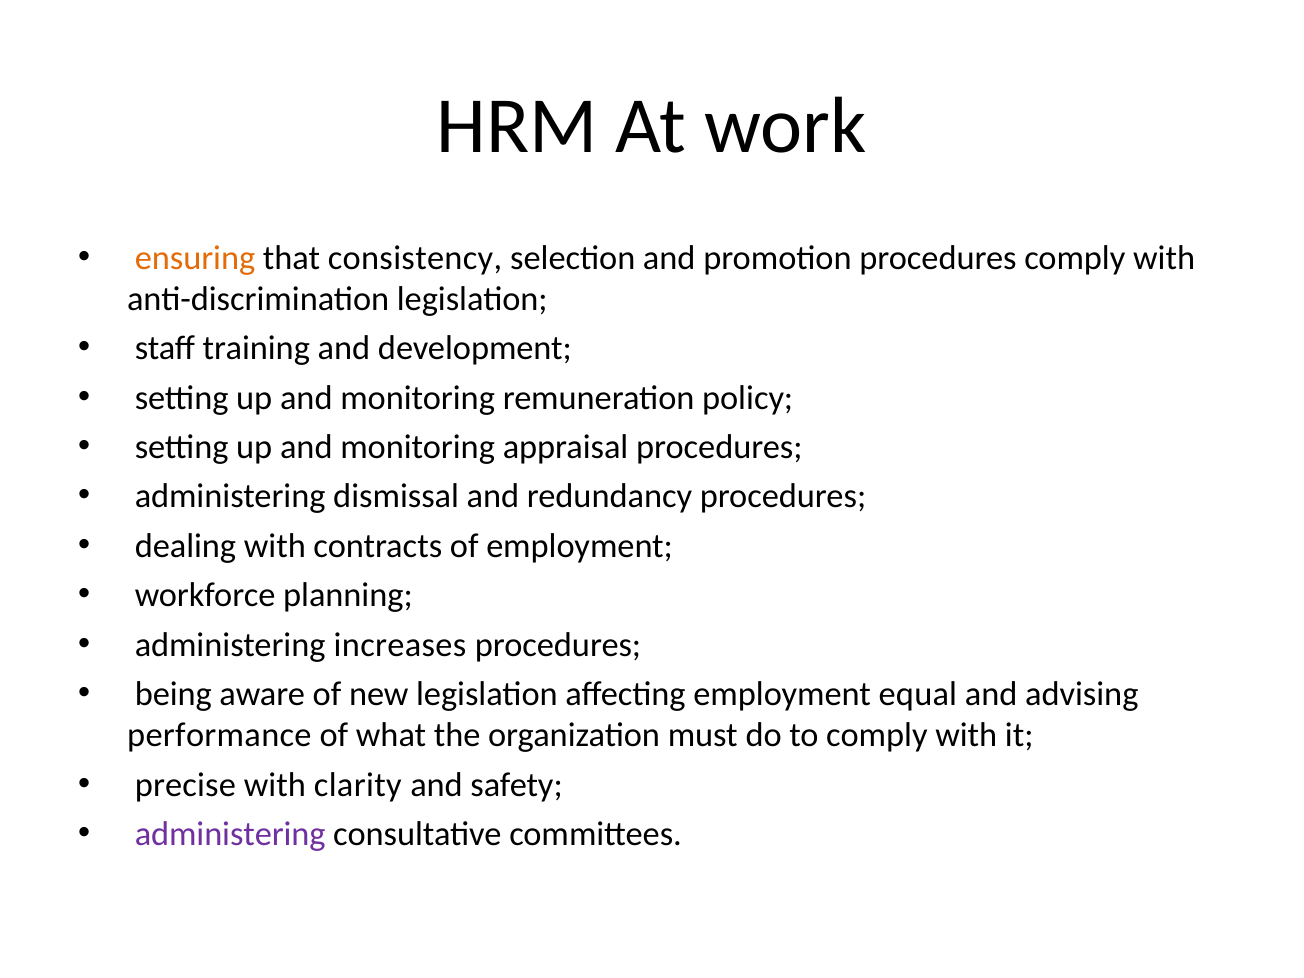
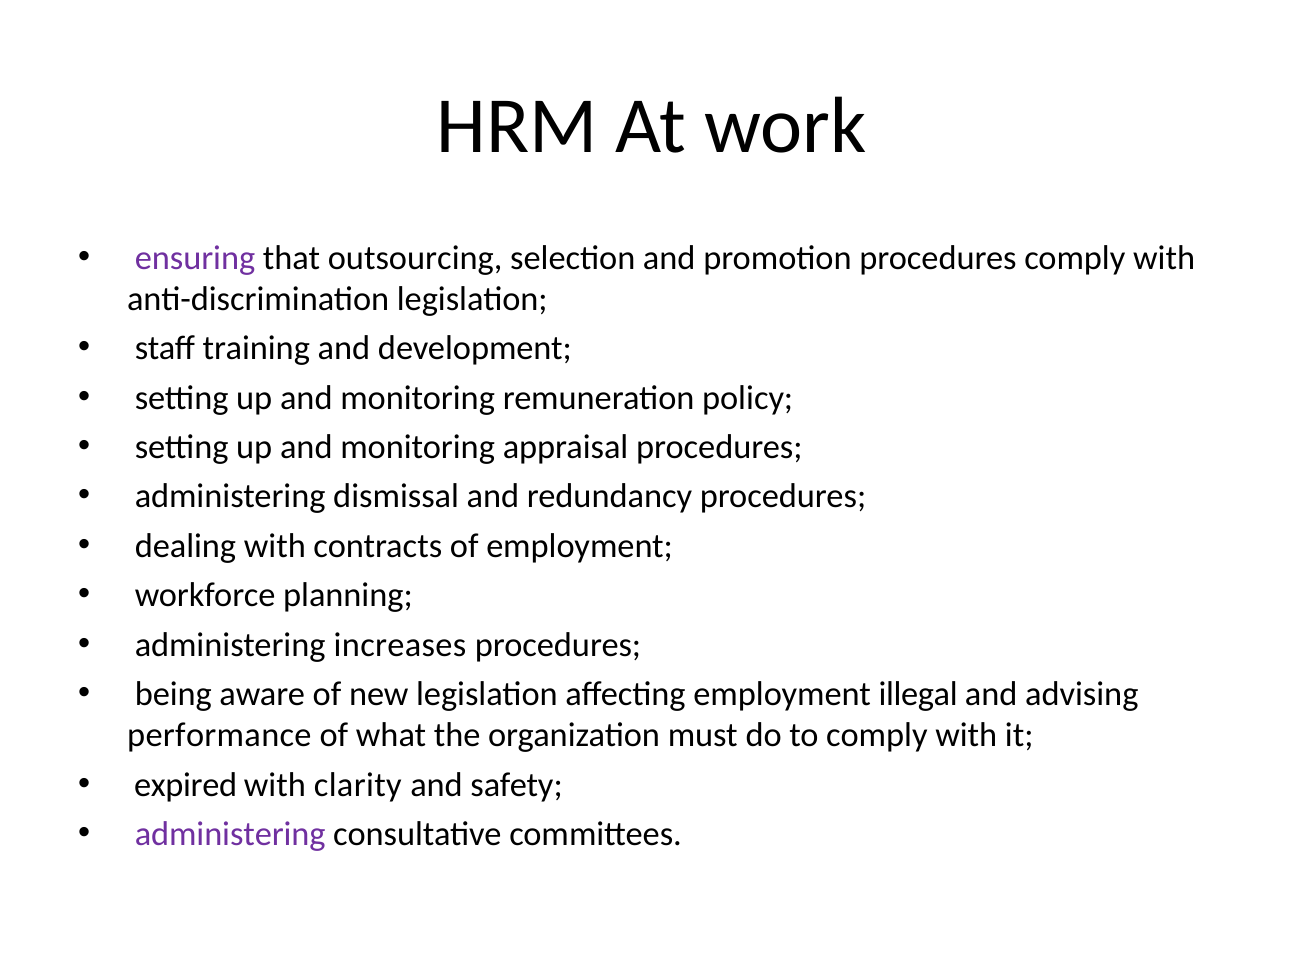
ensuring colour: orange -> purple (195, 258)
consistency: consistency -> outsourcing (415, 258)
equal: equal -> illegal (918, 694)
precise: precise -> expired (186, 785)
